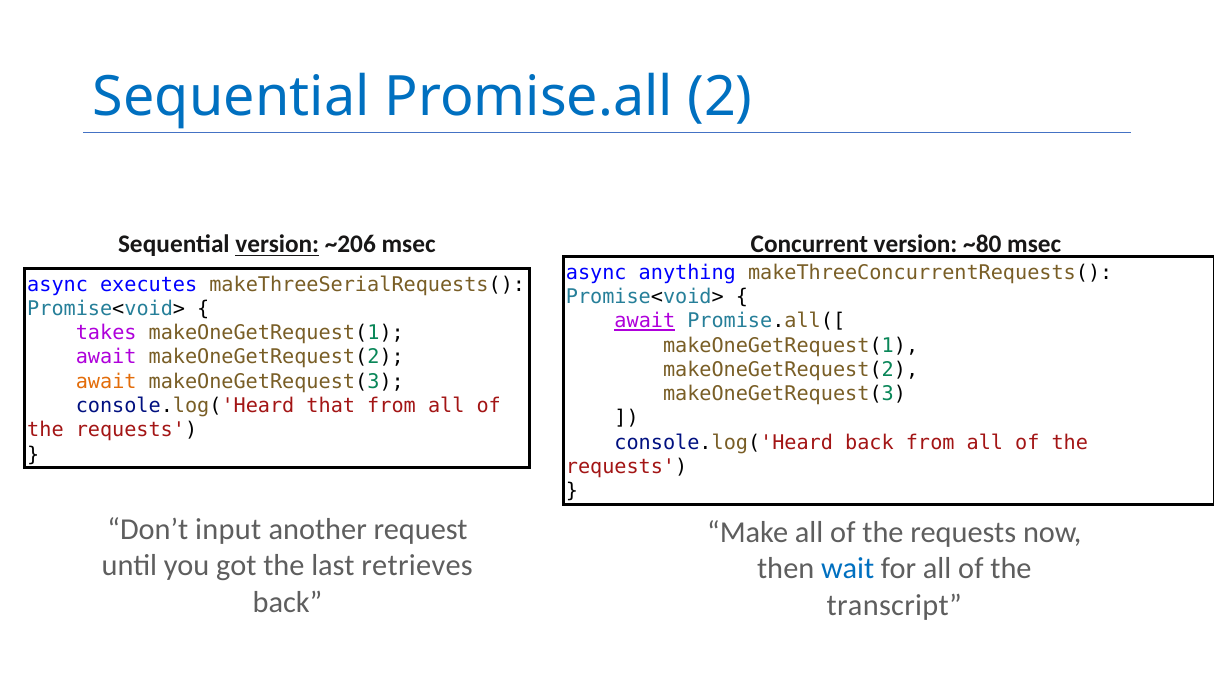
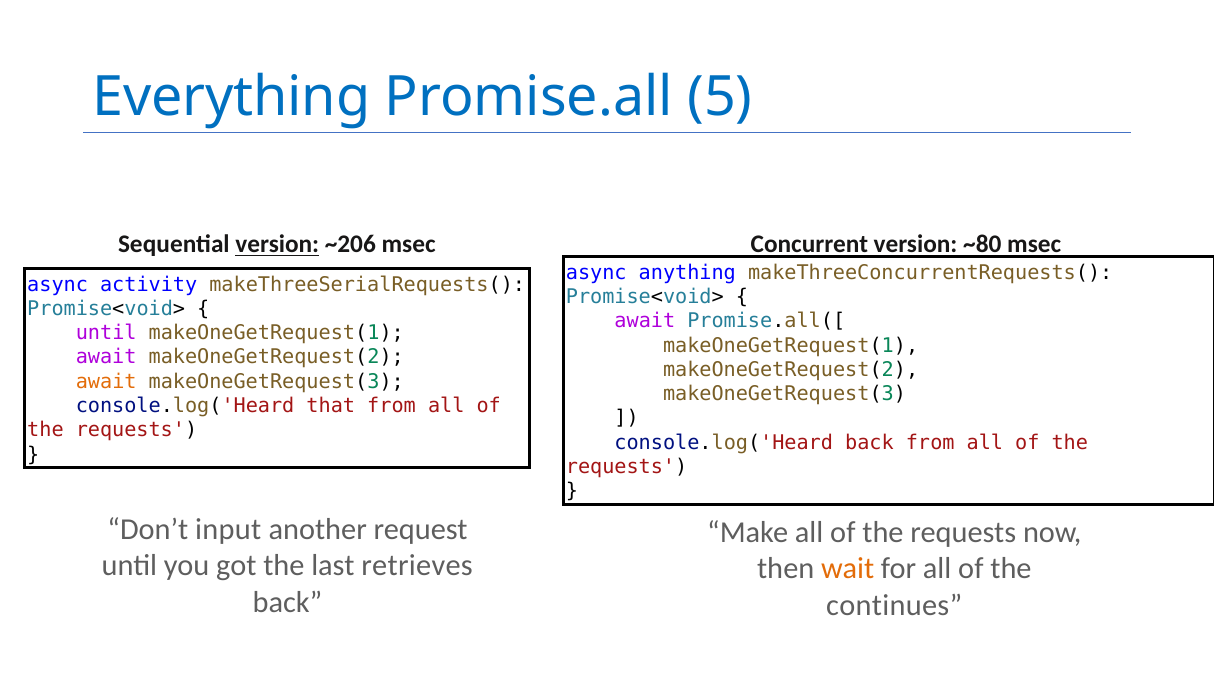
Sequential: Sequential -> Everything (231, 97)
2: 2 -> 5 (720, 97)
executes: executes -> activity (149, 284)
await underline: present -> none (645, 321)
takes: takes -> until (106, 333)
wait colour: blue -> orange (848, 569)
transcript: transcript -> continues (894, 605)
